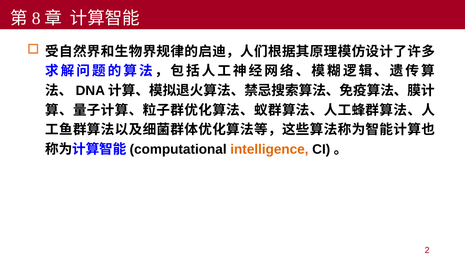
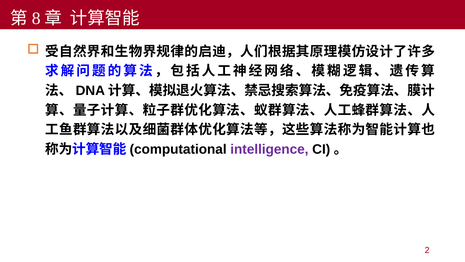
intelligence colour: orange -> purple (269, 149)
